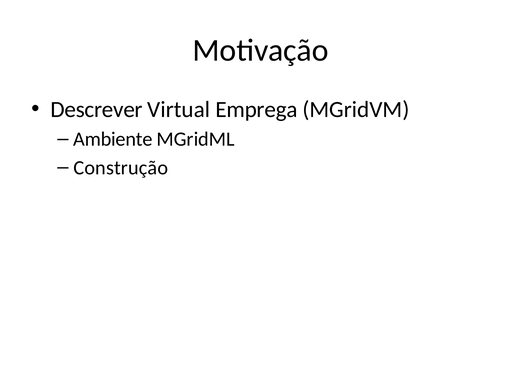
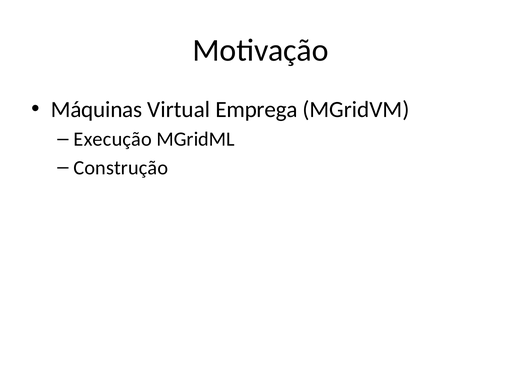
Descrever: Descrever -> Máquinas (97, 109)
Ambiente: Ambiente -> Execução (113, 139)
